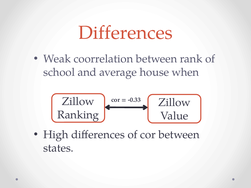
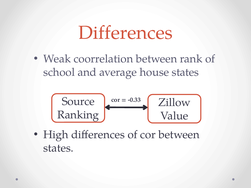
house when: when -> states (185, 72)
Zillow: Zillow -> Source (78, 102)
